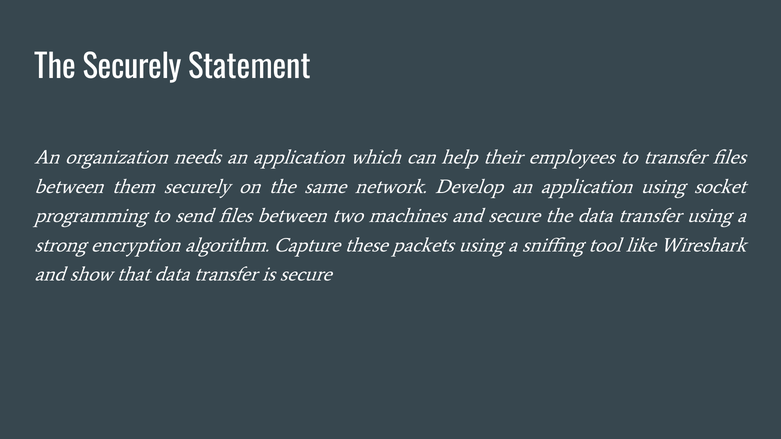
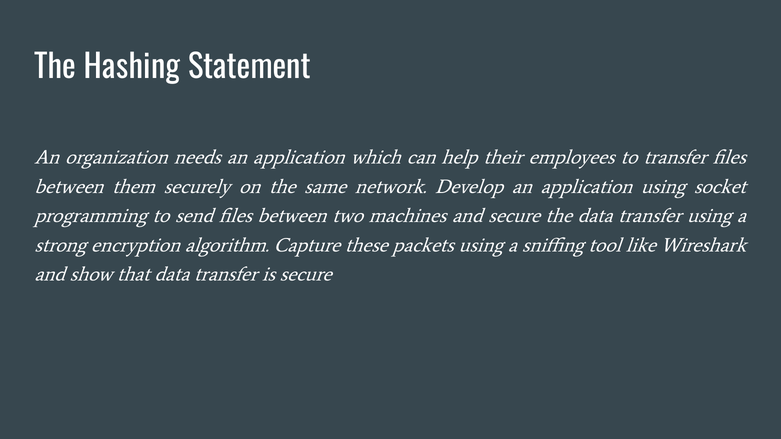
The Securely: Securely -> Hashing (132, 68)
